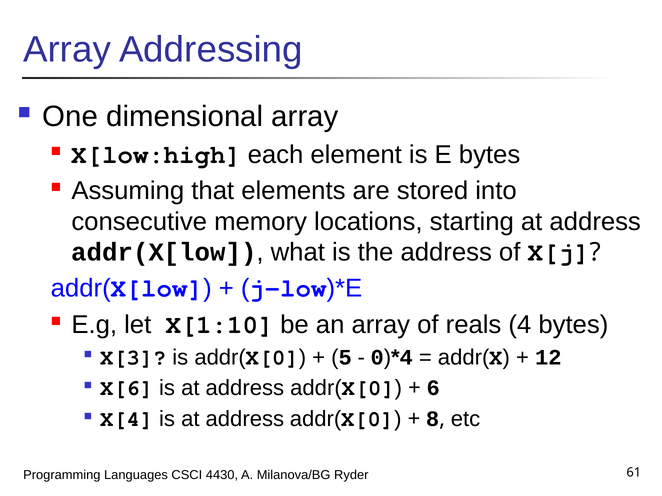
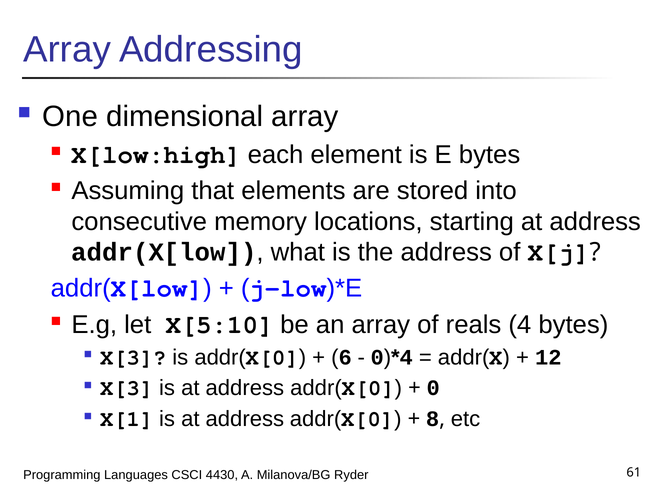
X[1:10: X[1:10 -> X[5:10 (220, 325)
5: 5 -> 6 (345, 358)
X[6: X[6 -> X[3 (127, 389)
6: 6 -> 0 (433, 389)
X[4: X[4 -> X[1 (127, 419)
